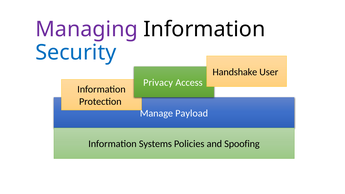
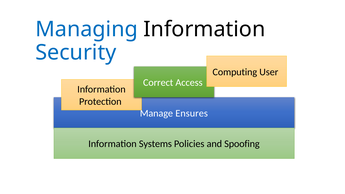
Managing colour: purple -> blue (87, 29)
Handshake: Handshake -> Computing (235, 72)
Privacy: Privacy -> Correct (158, 83)
Payload: Payload -> Ensures (192, 113)
